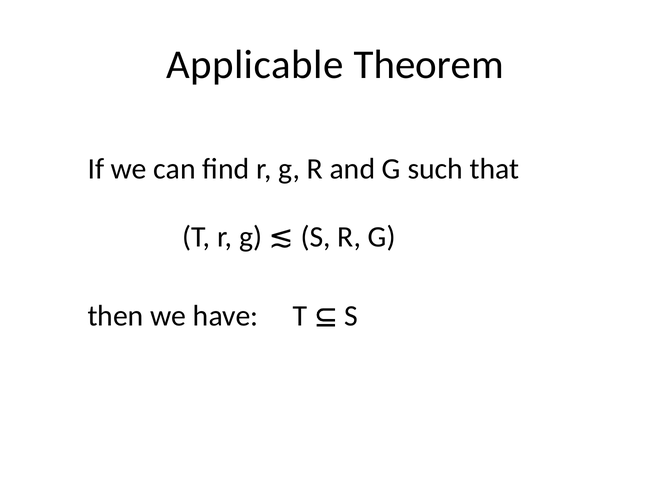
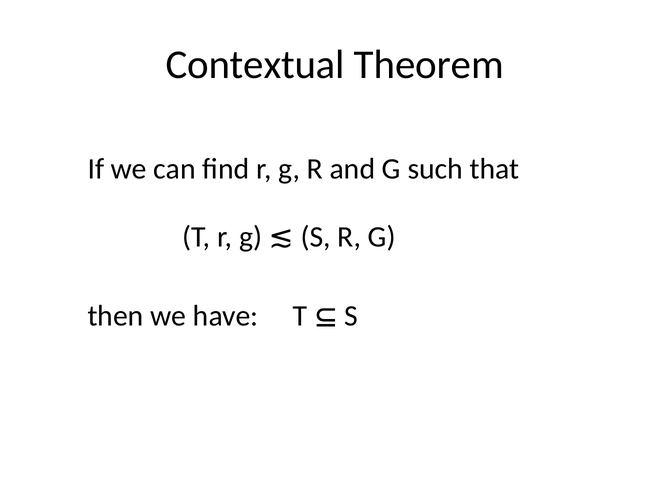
Applicable: Applicable -> Contextual (255, 65)
